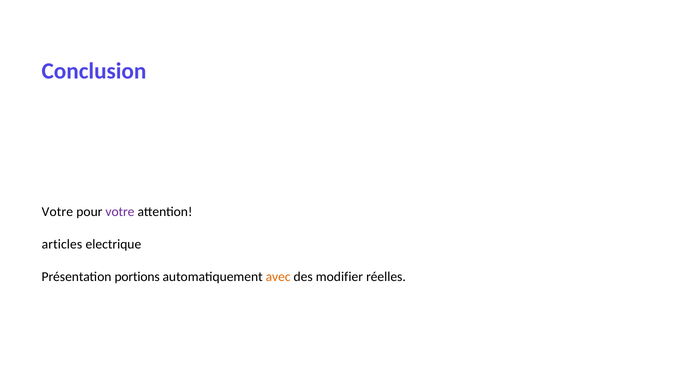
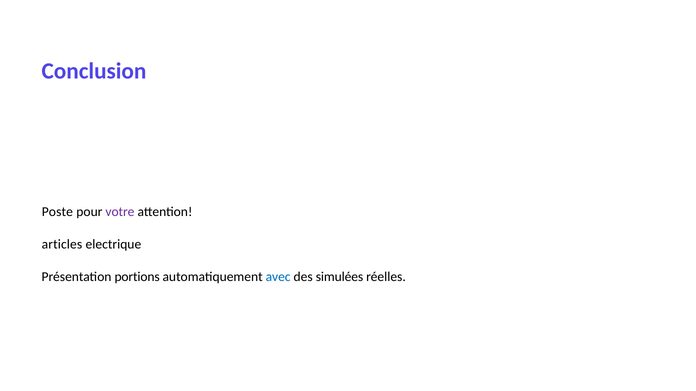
Votre: Votre -> Poste (57, 212)
avec colour: orange -> blue (278, 277)
modifier: modifier -> simulées (340, 277)
